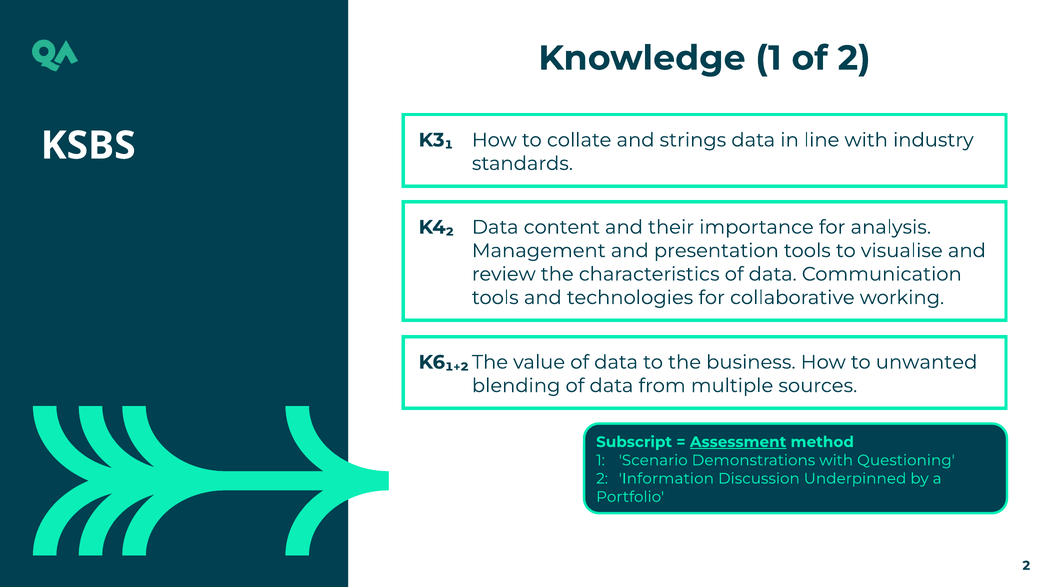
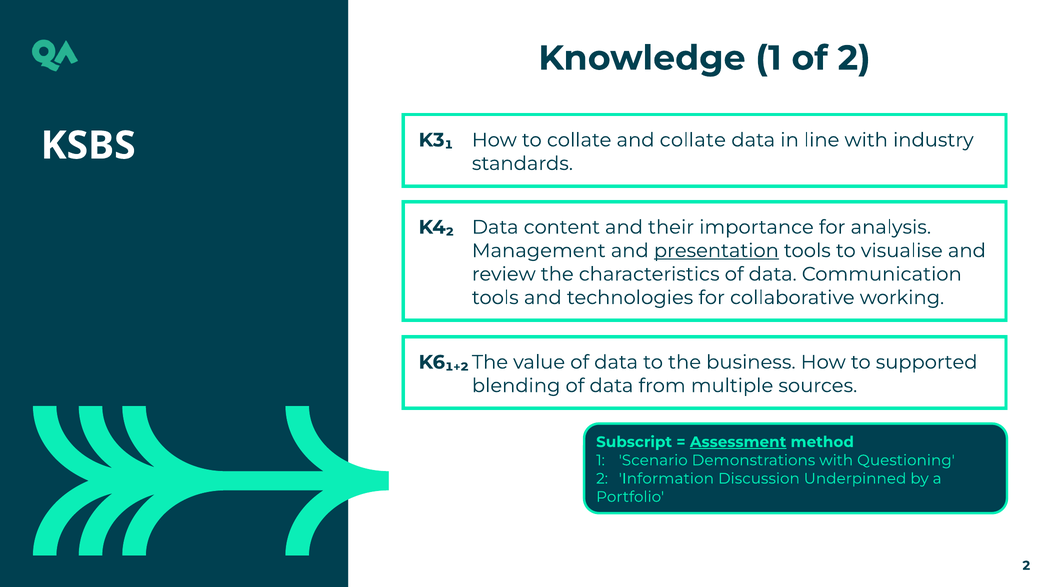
and strings: strings -> collate (693, 140)
presentation underline: none -> present (716, 251)
unwanted: unwanted -> supported (927, 362)
